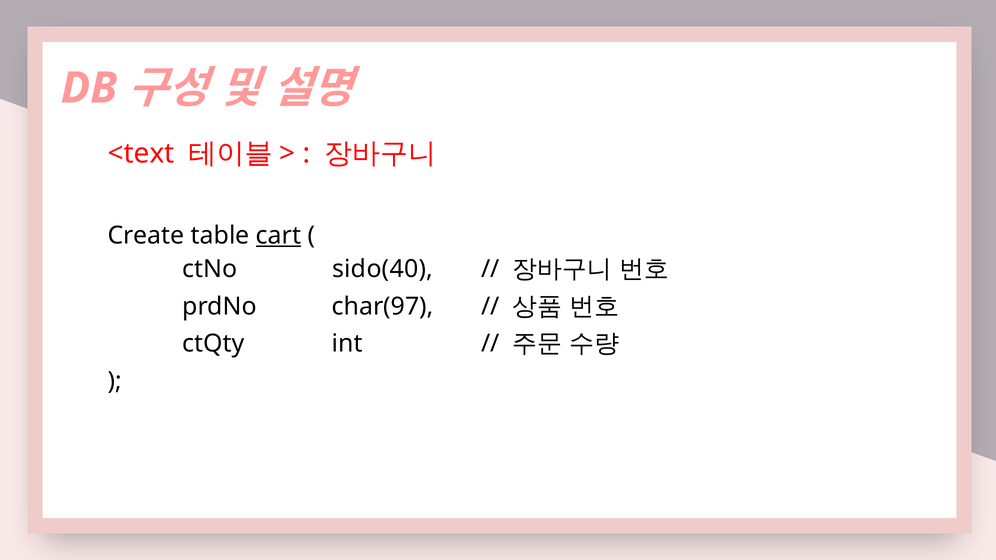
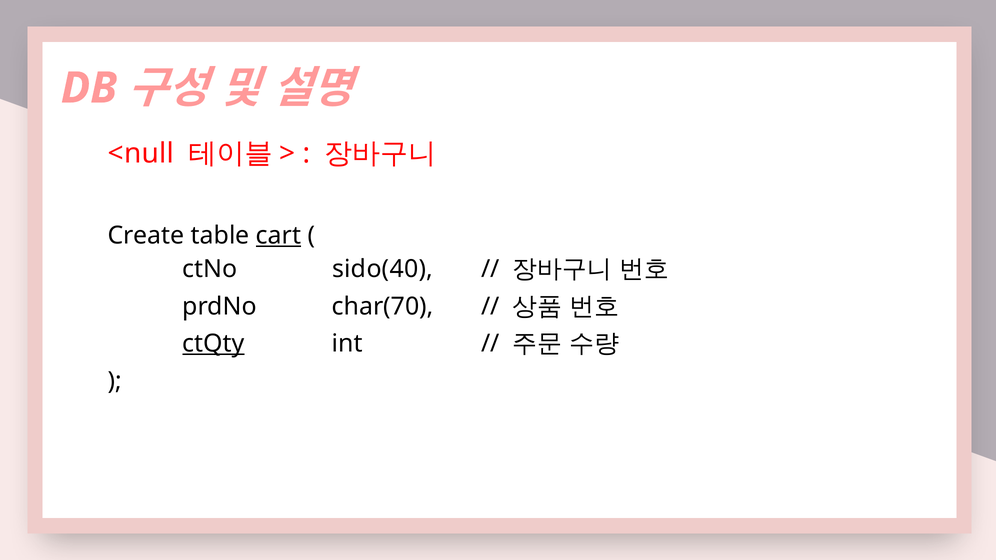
<text: <text -> <null (141, 153)
char(97: char(97 -> char(70 (383, 306)
ctQty underline: none -> present (213, 344)
